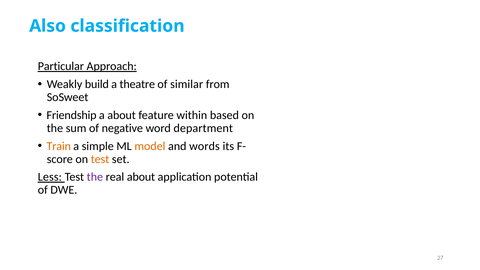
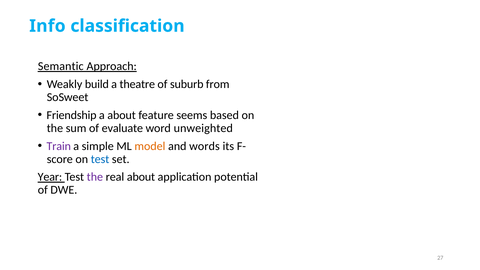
Also: Also -> Info (47, 26)
Particular: Particular -> Semantic (61, 66)
similar: similar -> suburb (187, 84)
within: within -> seems (192, 115)
negative: negative -> evaluate (122, 128)
department: department -> unweighted (203, 128)
Train colour: orange -> purple (59, 146)
test colour: orange -> blue (100, 159)
Less: Less -> Year (50, 177)
